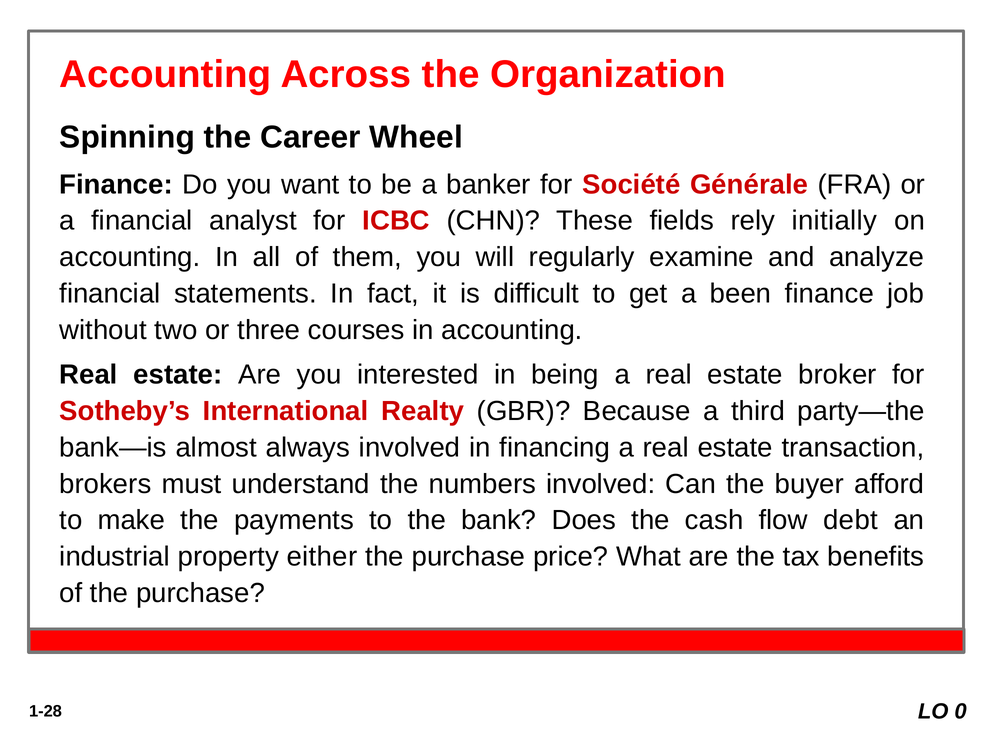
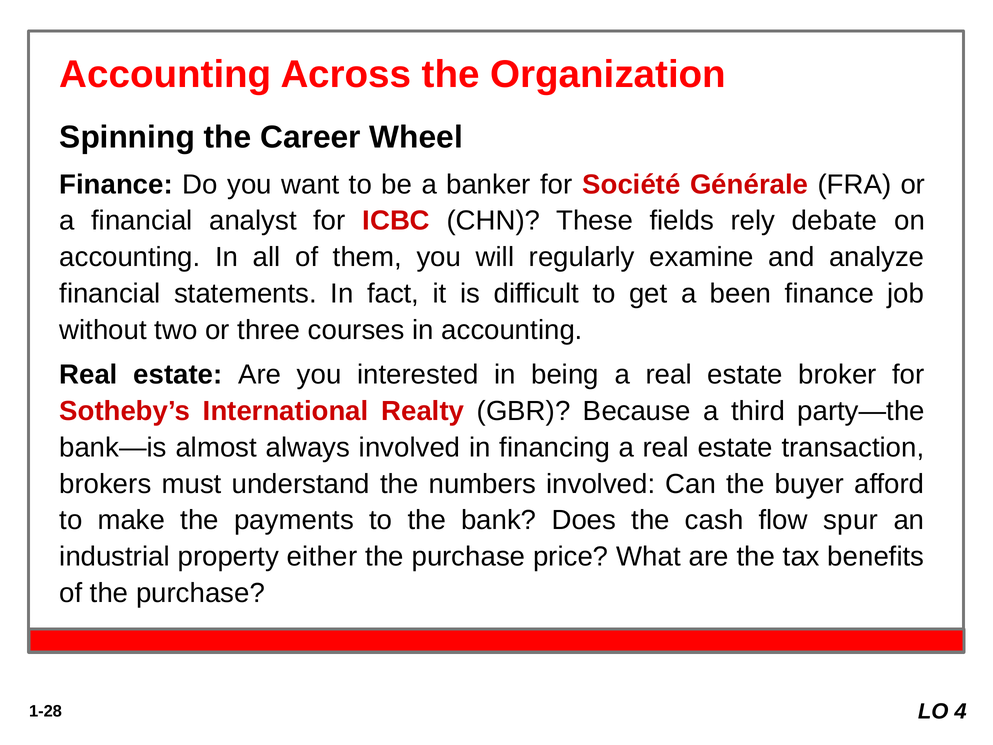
initially: initially -> debate (834, 221)
debt: debt -> spur (851, 520)
0: 0 -> 4 (961, 711)
